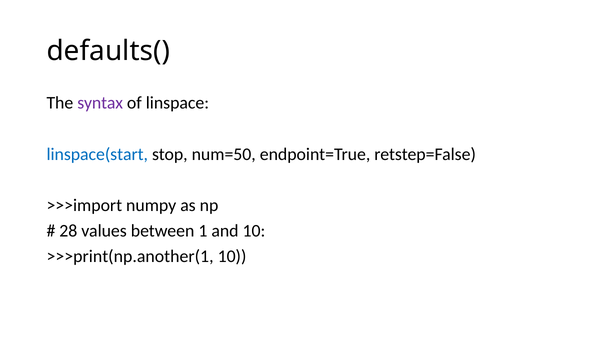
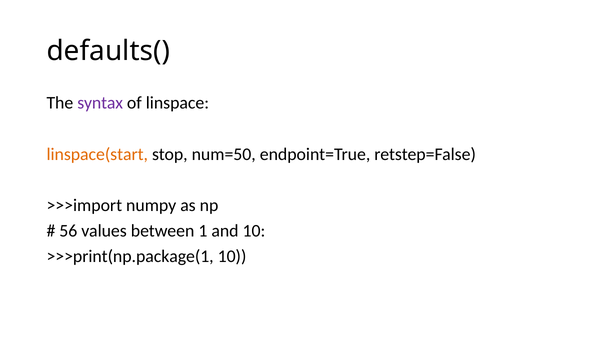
linspace(start colour: blue -> orange (97, 154)
28: 28 -> 56 (68, 231)
>>>print(np.another(1: >>>print(np.another(1 -> >>>print(np.package(1 (130, 257)
